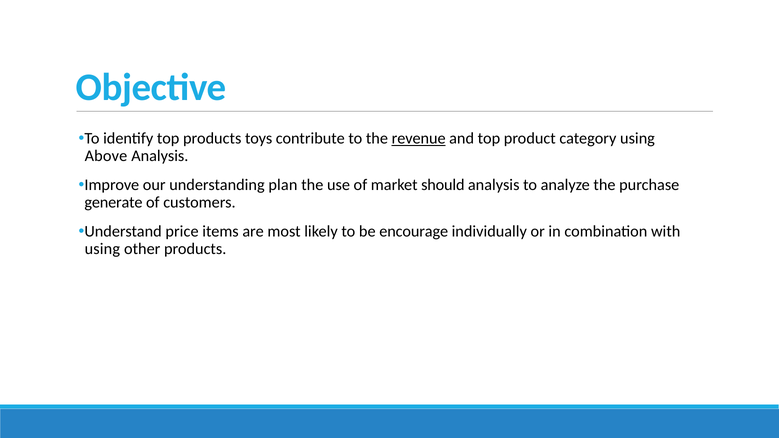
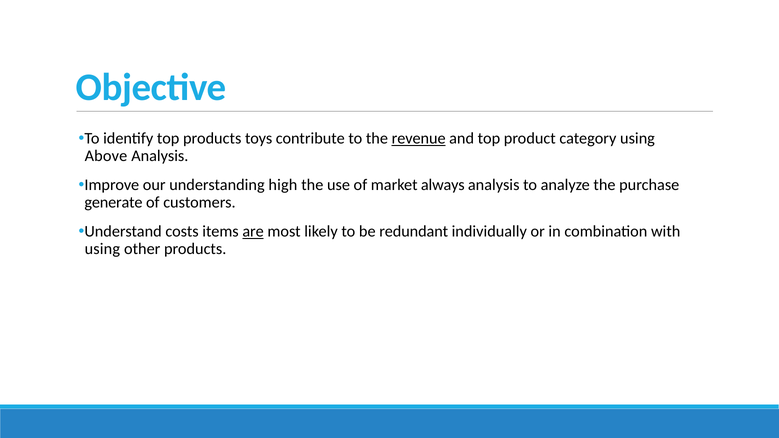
plan: plan -> high (283, 185)
should: should -> always (443, 185)
price: price -> costs (182, 232)
are underline: none -> present (253, 232)
encourage: encourage -> redundant (414, 232)
